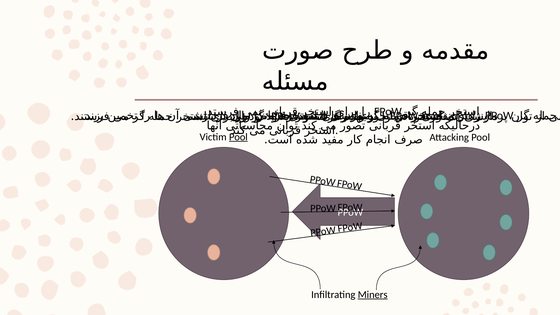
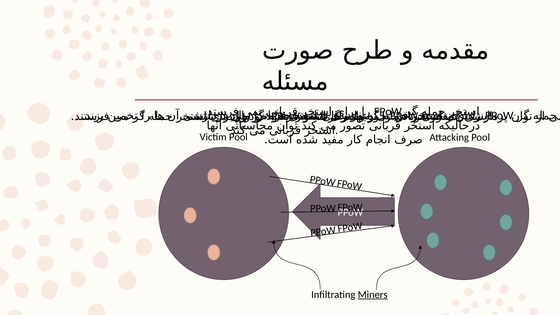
Pool underline: present -> none (238, 137)
